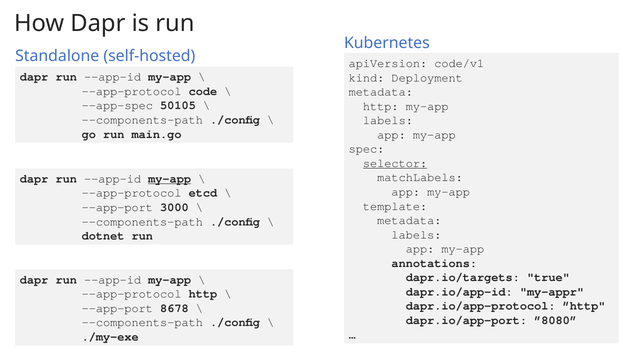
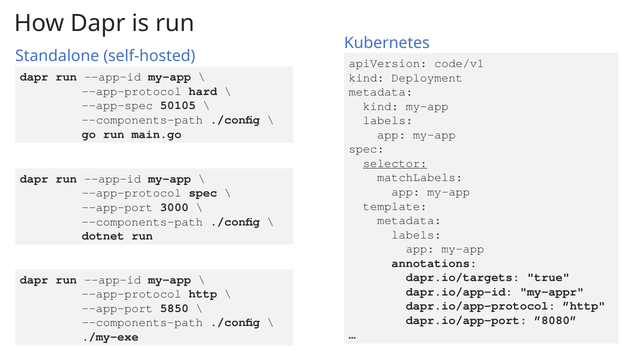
code: code -> hard (203, 91)
http: http -> kind (381, 106)
my-app underline: present -> none (170, 179)
--app-protocol etcd: etcd -> spec (203, 193)
8678: 8678 -> 5850 (174, 308)
